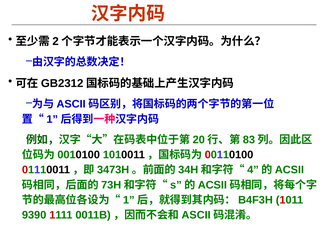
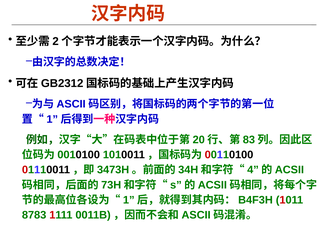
9390: 9390 -> 8783 (34, 215)
